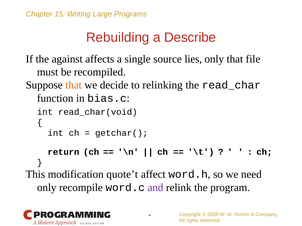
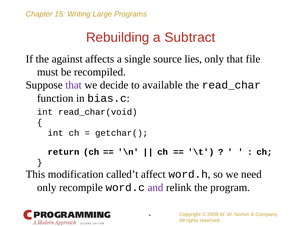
Describe: Describe -> Subtract (190, 37)
that colour: orange -> purple (74, 85)
relinking: relinking -> available (163, 85)
quote’t: quote’t -> called’t (122, 175)
